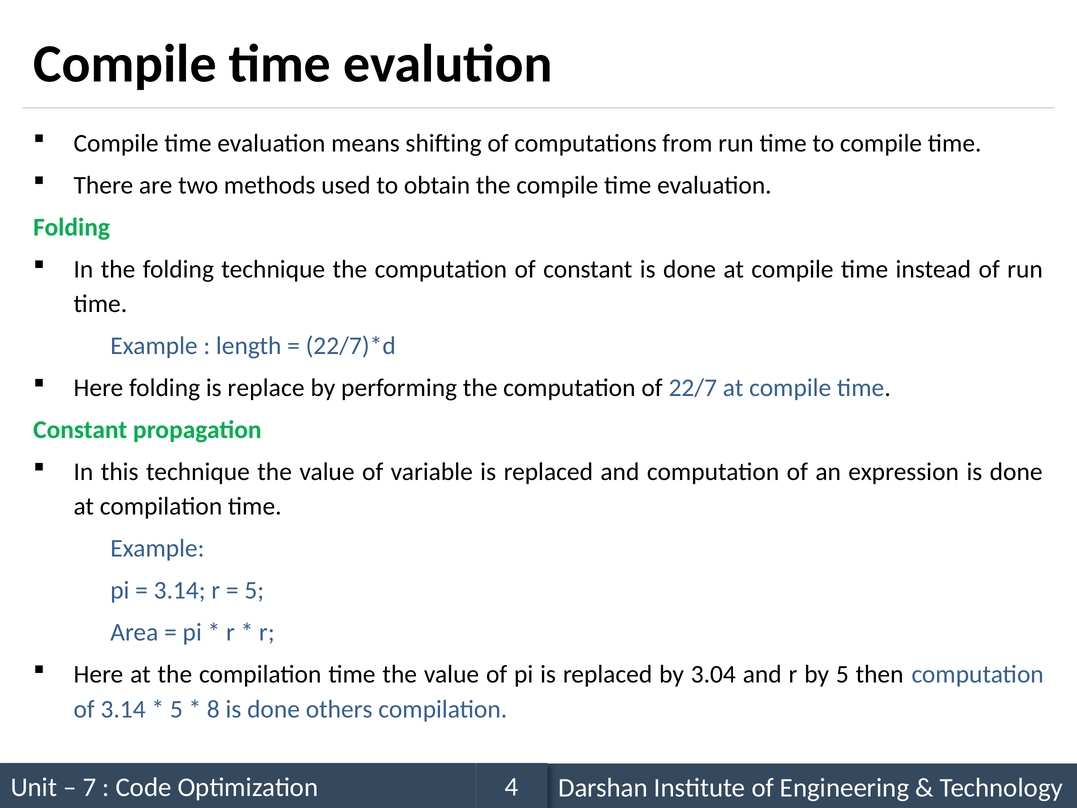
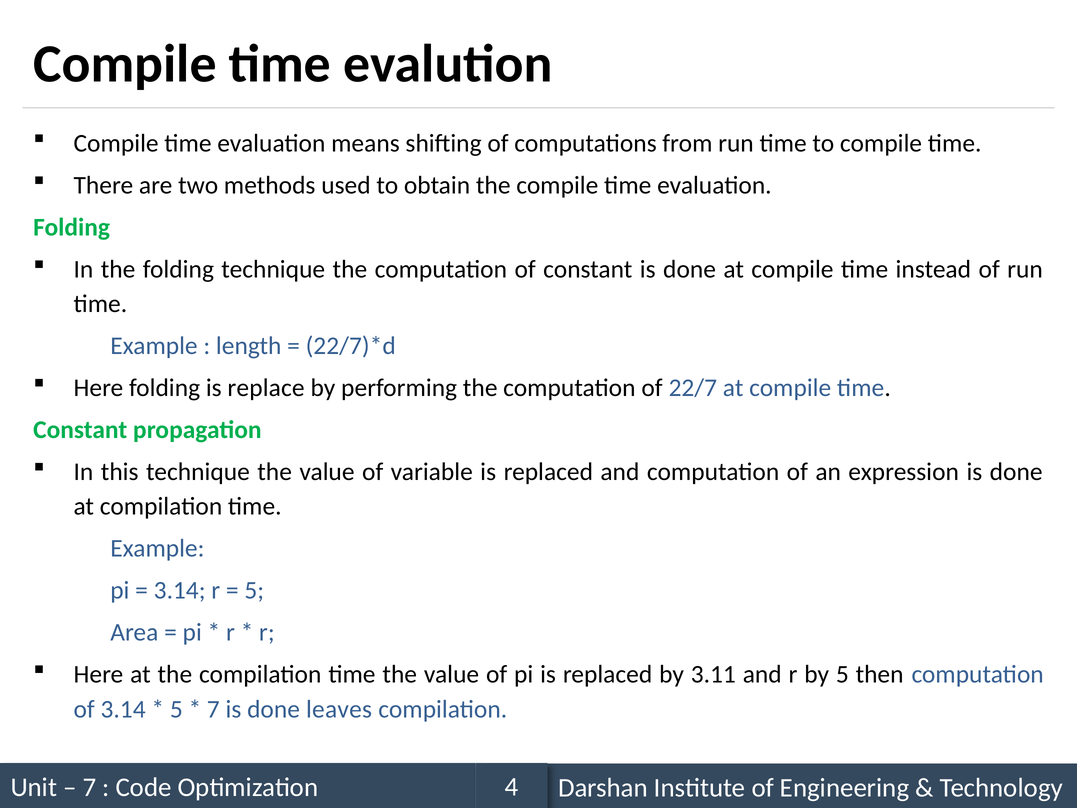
3.04: 3.04 -> 3.11 (713, 674)
8: 8 -> 7 (213, 709)
others: others -> leaves (339, 709)
